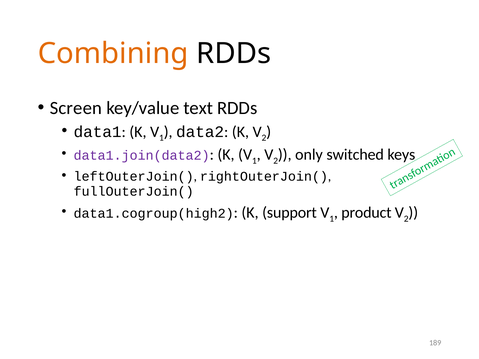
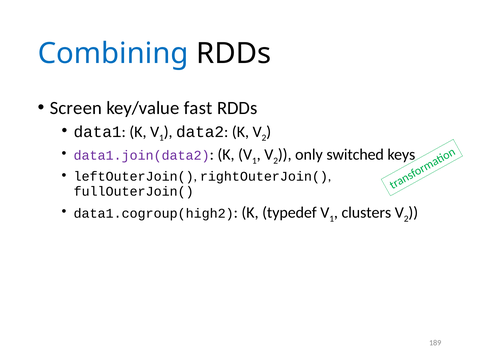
Combining colour: orange -> blue (113, 54)
text: text -> fast (198, 108)
support: support -> typedef (289, 213)
product: product -> clusters (366, 213)
